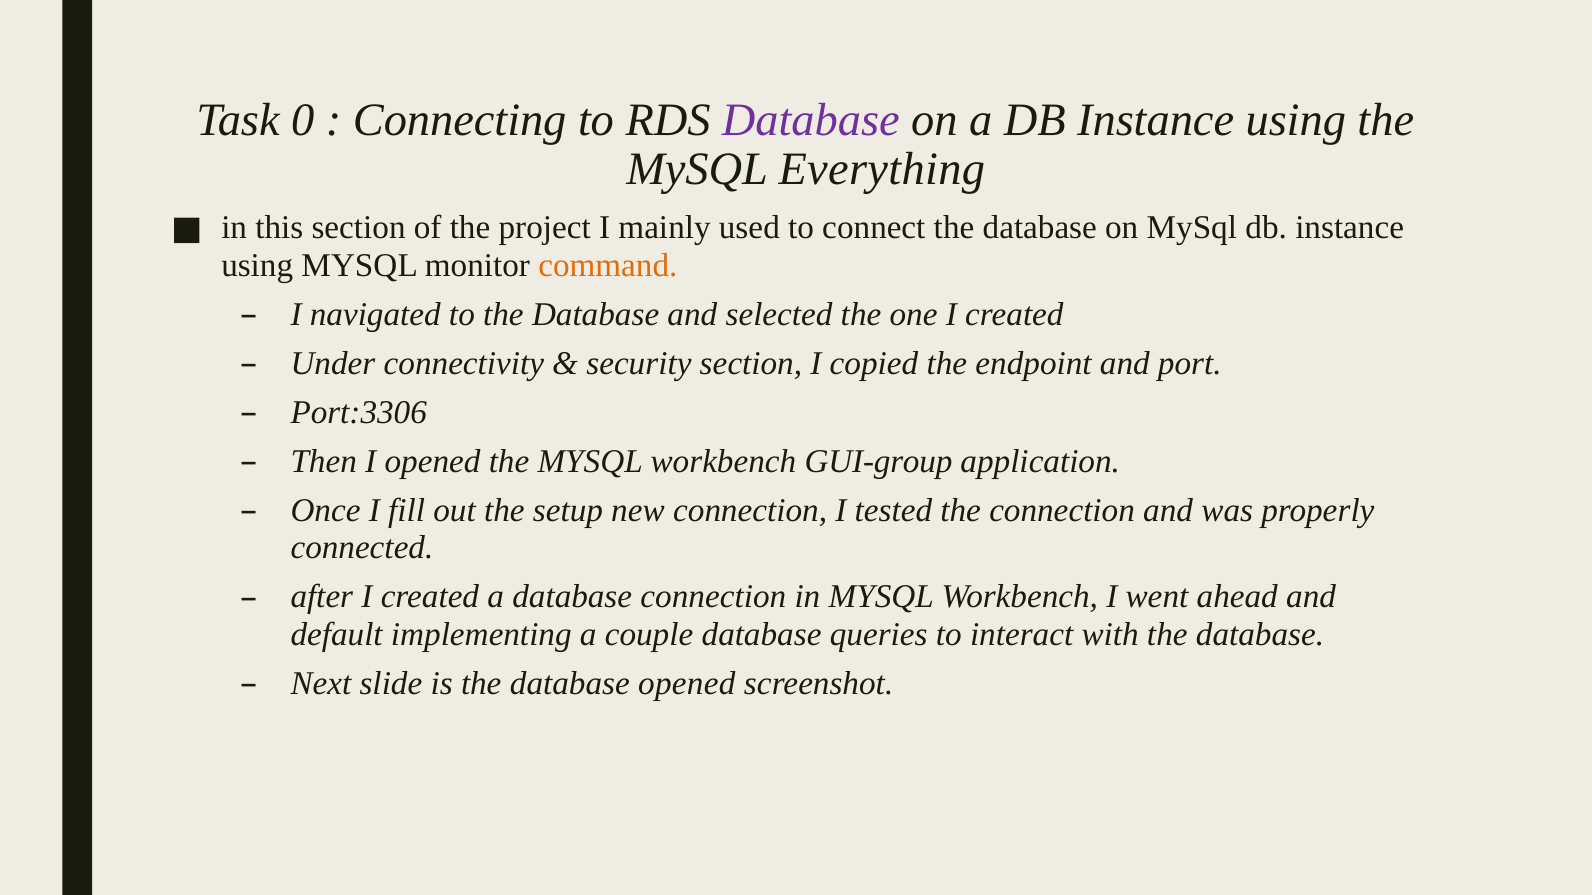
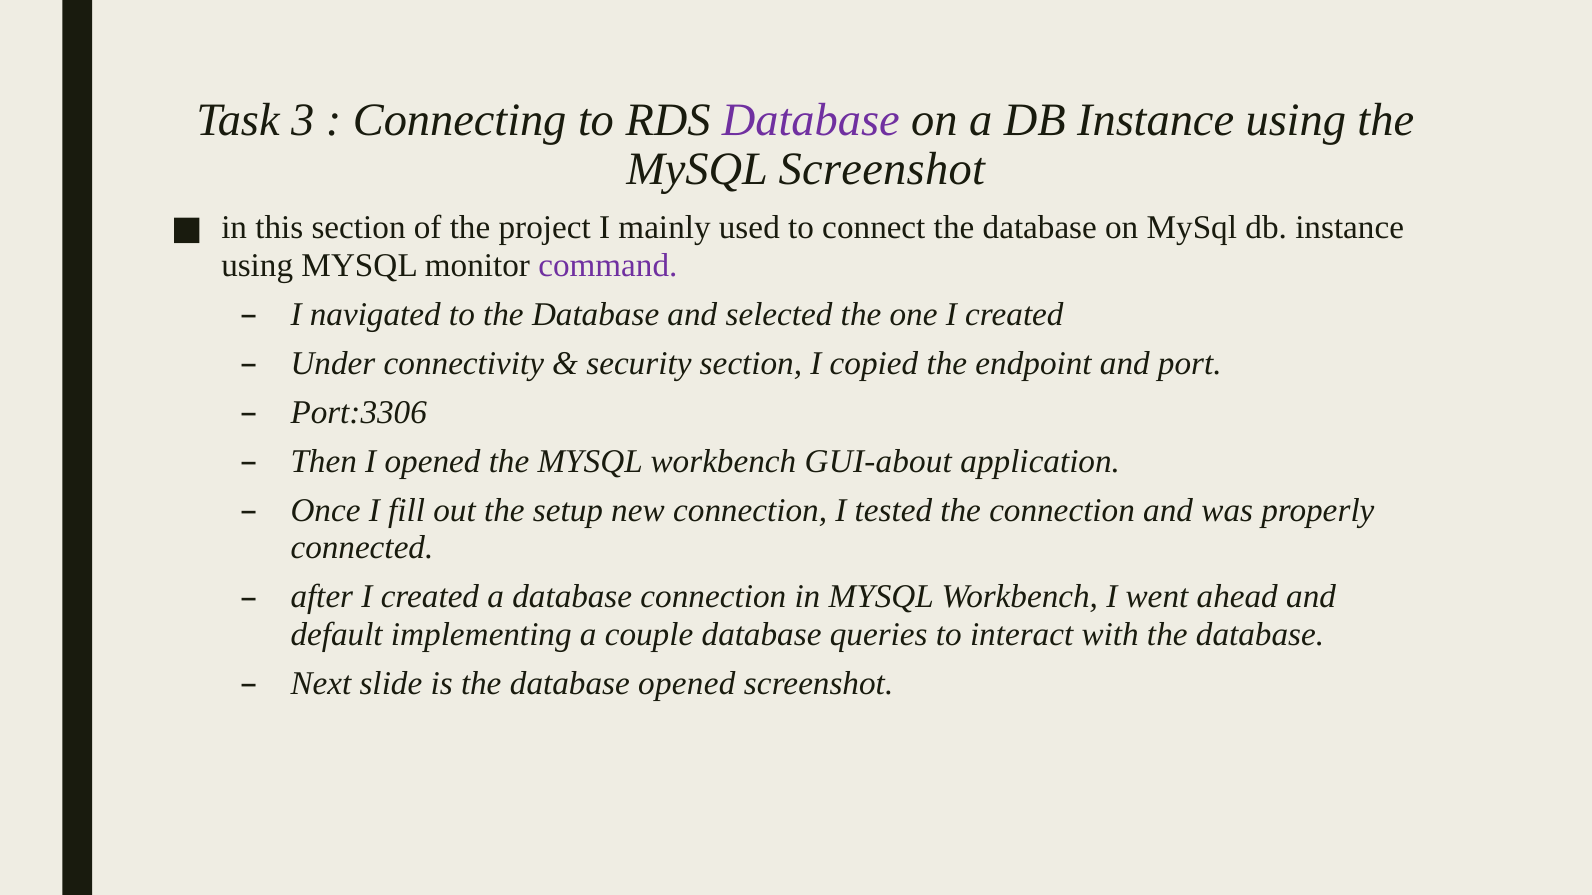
0: 0 -> 3 (303, 120)
MySQL Everything: Everything -> Screenshot (882, 169)
command colour: orange -> purple (608, 265)
GUI-group: GUI-group -> GUI-about (878, 462)
